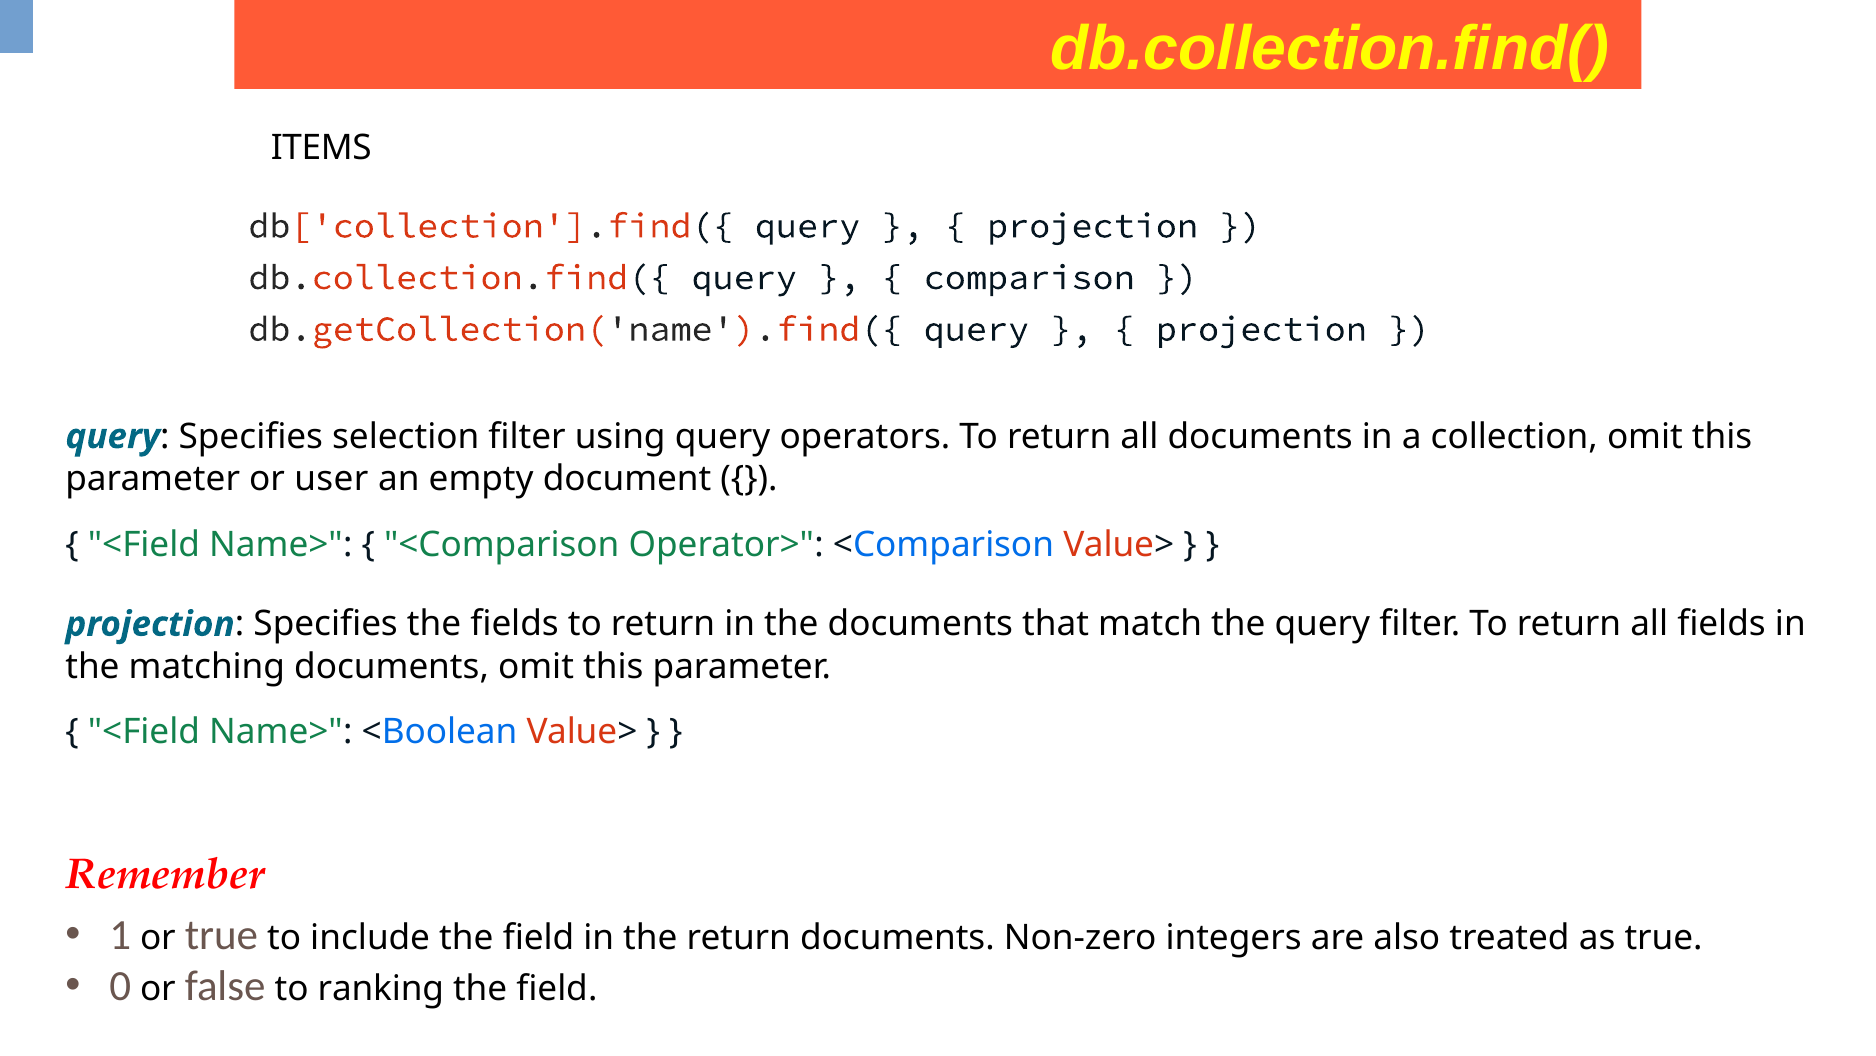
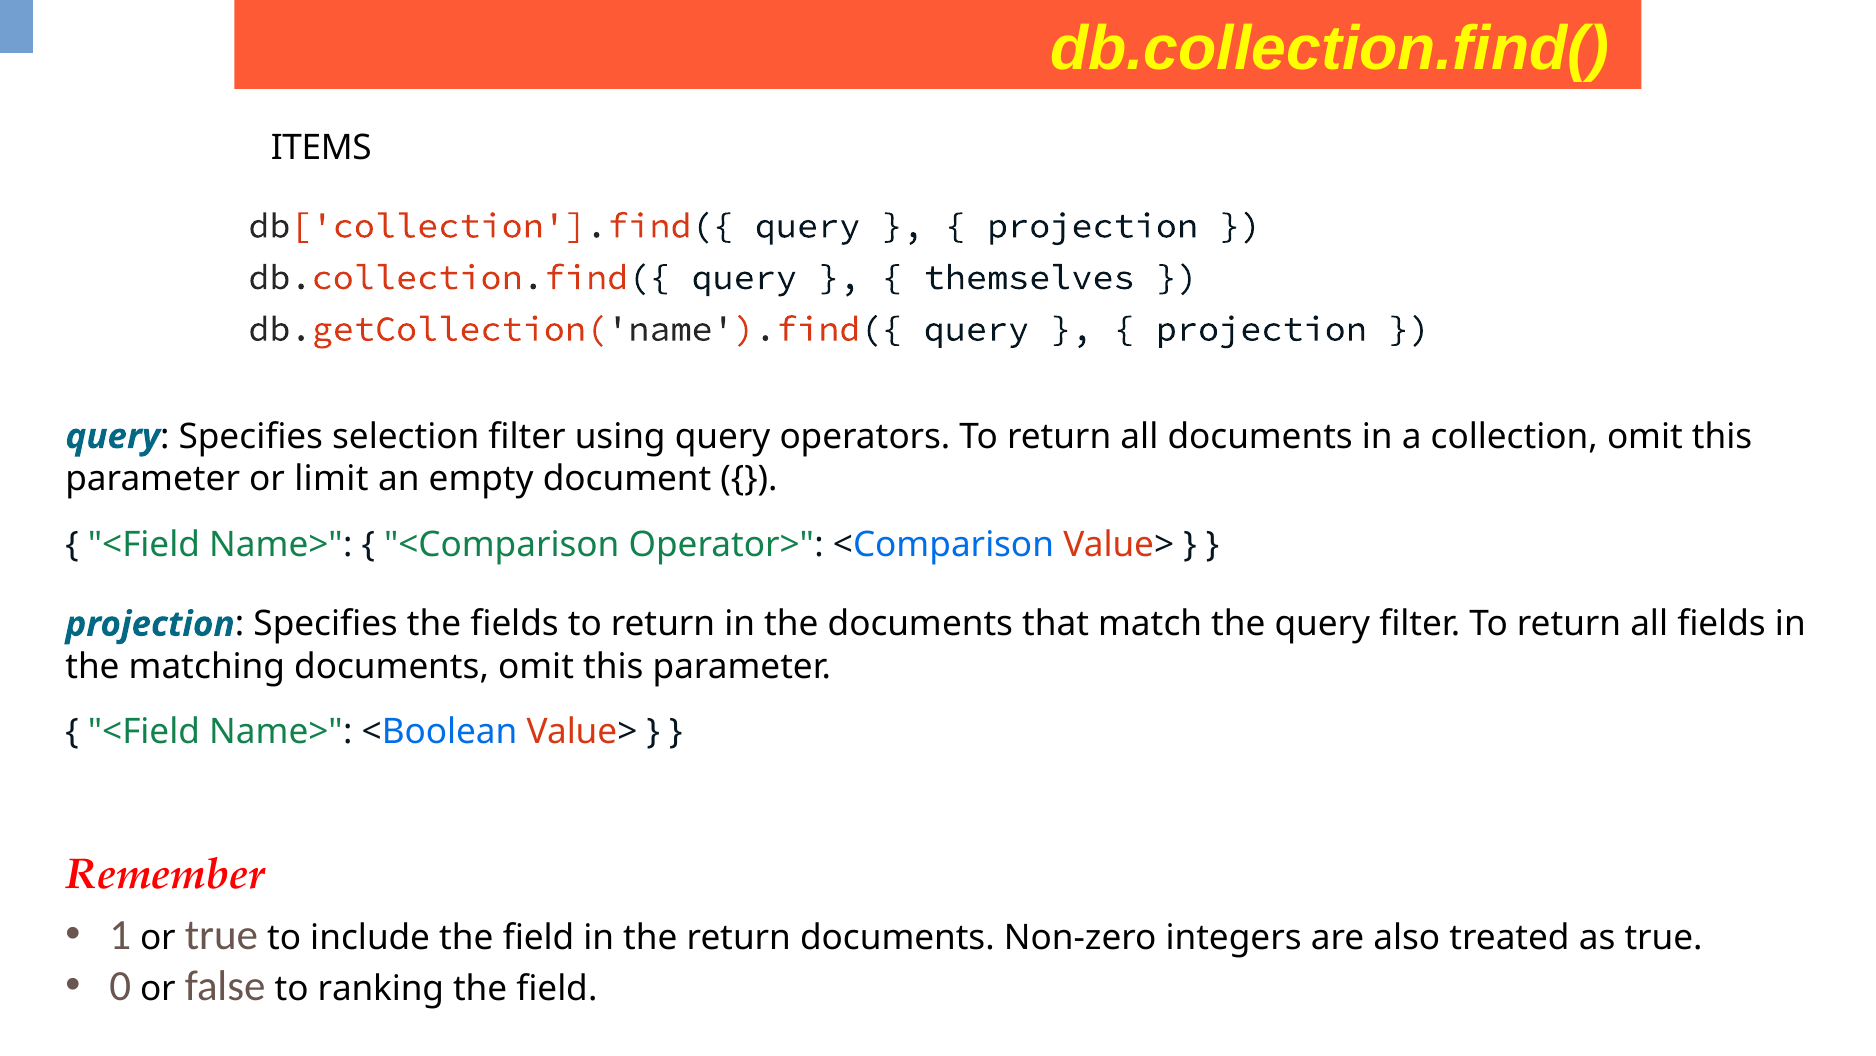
comparison: comparison -> themselves (1029, 277)
user: user -> limit (331, 478)
